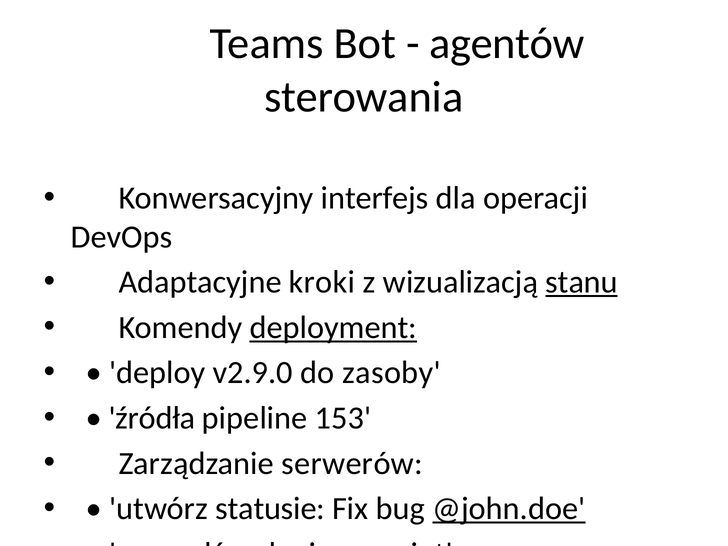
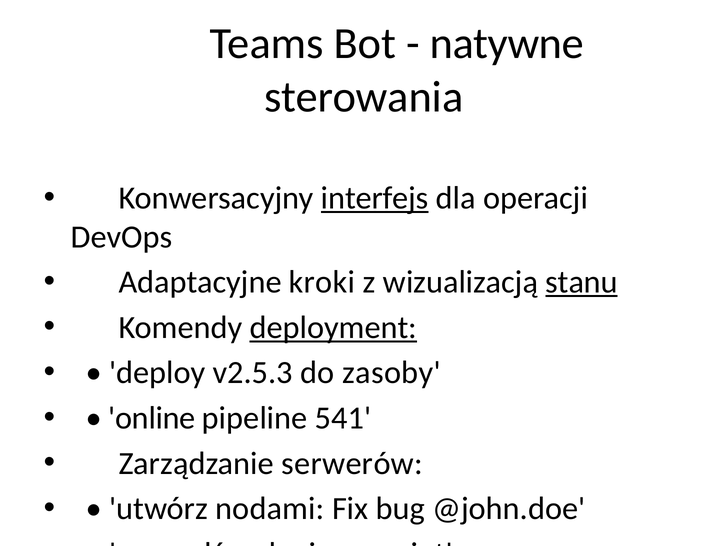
agentów: agentów -> natywne (507, 44)
interfejs underline: none -> present (375, 198)
v2.9.0: v2.9.0 -> v2.5.3 (253, 373)
źródła: źródła -> online (152, 418)
153: 153 -> 541 (343, 418)
utwórz statusie: statusie -> nodami (270, 509)
@john.doe underline: present -> none (509, 509)
